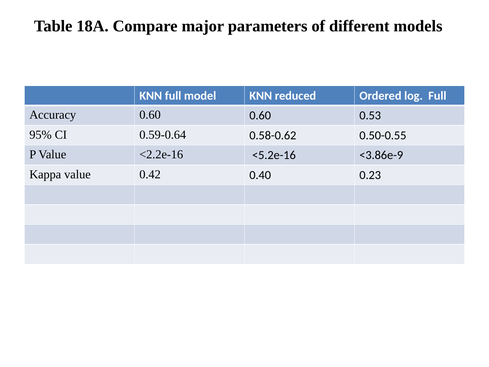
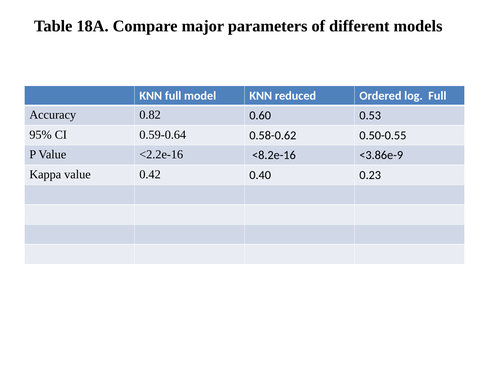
Accuracy 0.60: 0.60 -> 0.82 (150, 115)
<5.2e-16: <5.2e-16 -> <8.2e-16 (274, 155)
